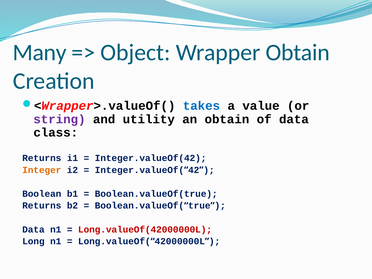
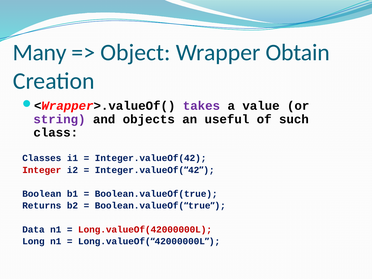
takes colour: blue -> purple (201, 106)
utility: utility -> objects (149, 119)
an obtain: obtain -> useful (227, 119)
of data: data -> such (294, 119)
Returns: Returns -> Classes (42, 158)
Integer colour: orange -> red (42, 170)
